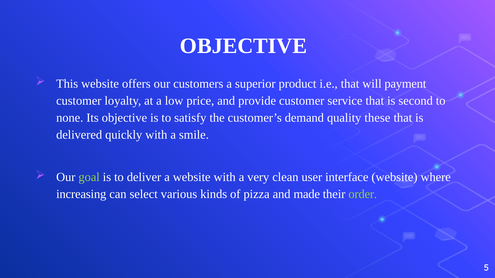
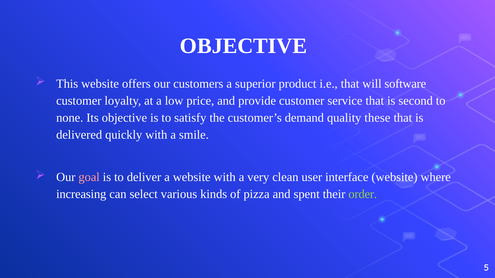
payment: payment -> software (405, 84)
goal colour: light green -> pink (89, 177)
made: made -> spent (307, 194)
